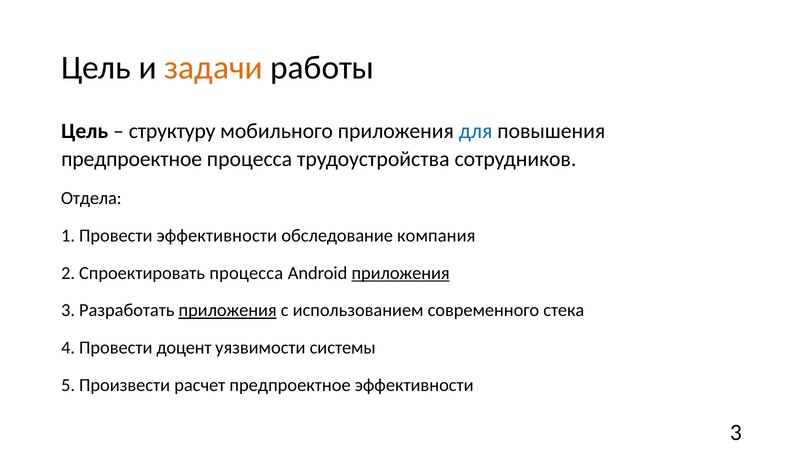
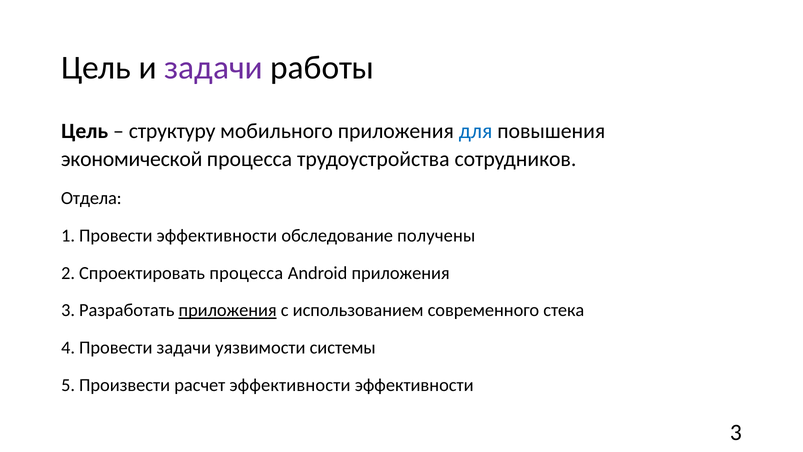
задачи colour: orange -> purple (213, 67)
предпроектное: предпроектное -> экономической (132, 159)
компания: компания -> получены (436, 236)
приложения underline: present -> none (401, 273)
доцент: доцент -> задачи (184, 347)
расчет предпроектное: предпроектное -> эффективности (290, 385)
